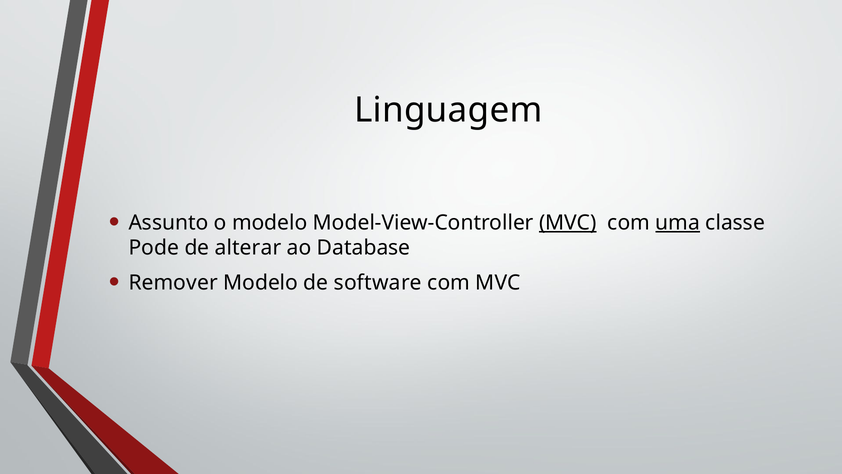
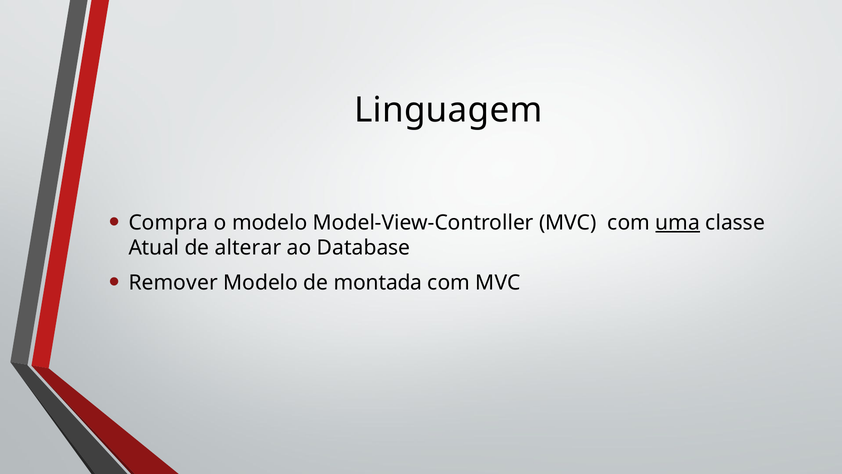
Assunto: Assunto -> Compra (168, 222)
MVC underline: present -> none (568, 222)
Pode: Pode -> Atual (154, 248)
software: software -> montada (378, 282)
